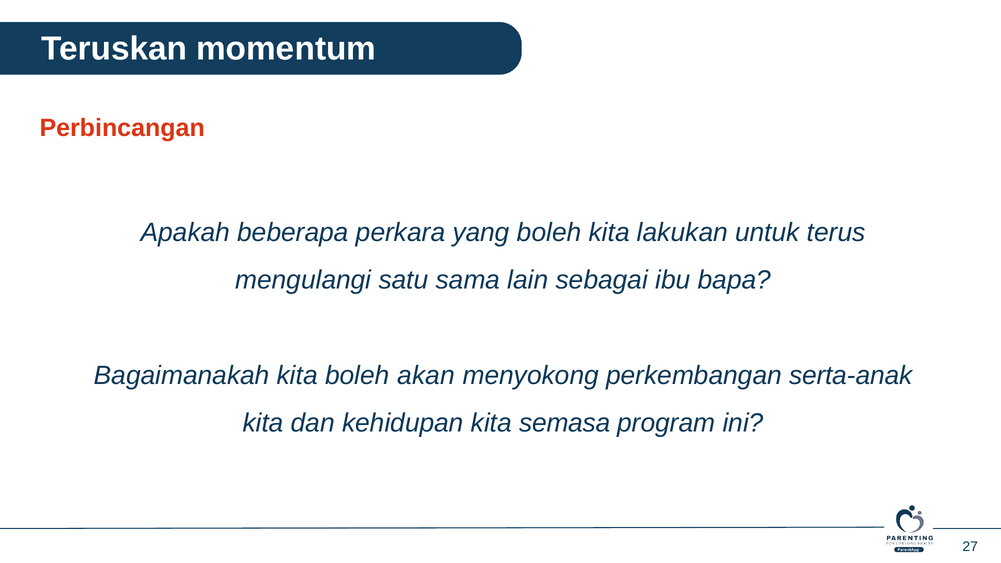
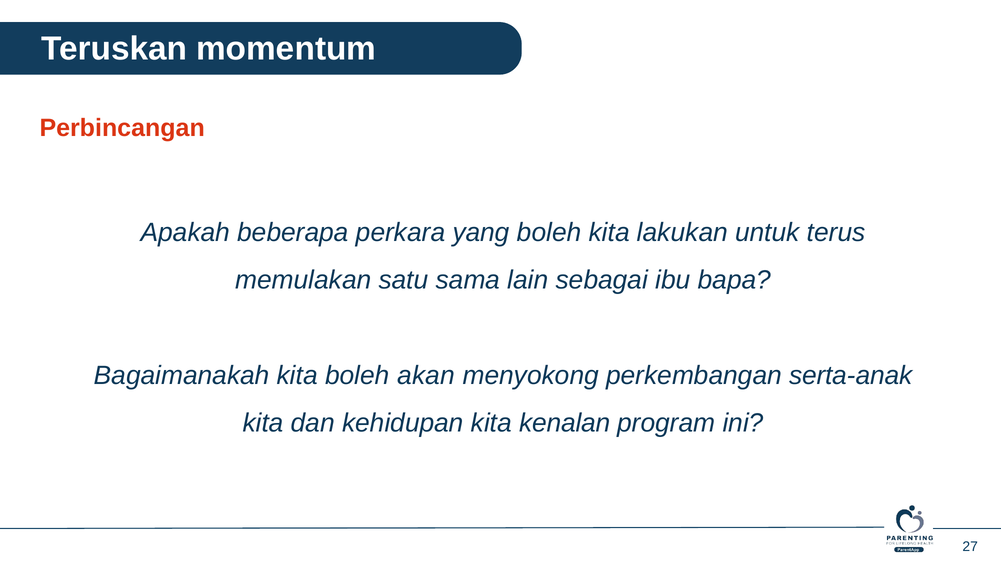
mengulangi: mengulangi -> memulakan (303, 280)
semasa: semasa -> kenalan (565, 423)
